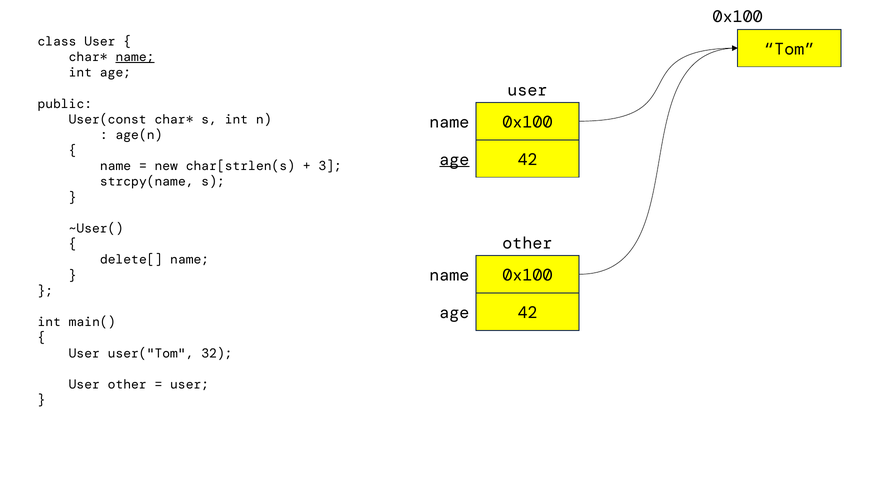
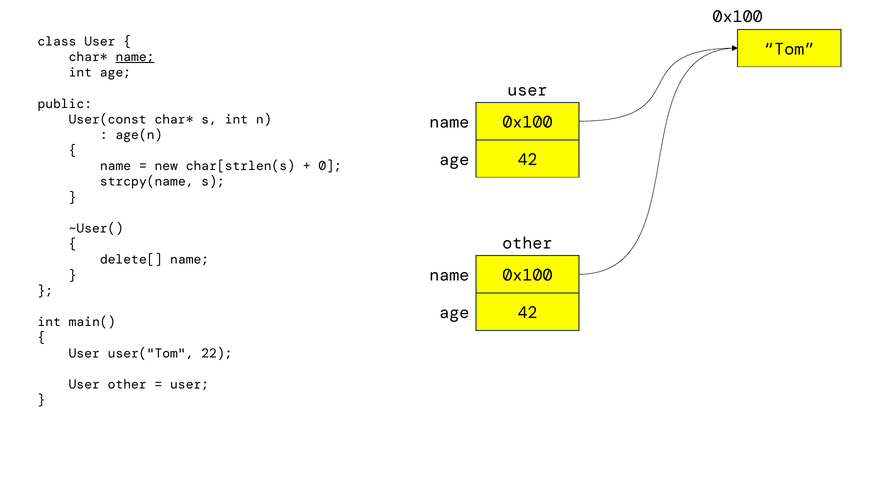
age underline: present -> none (454, 159)
3: 3 -> 0 (330, 166)
32: 32 -> 22 (217, 353)
